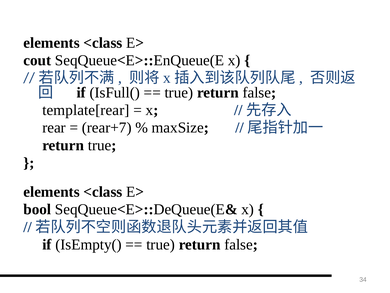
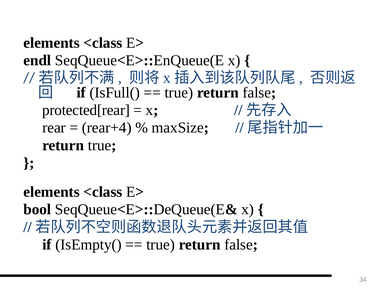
cout: cout -> endl (37, 60)
template[rear: template[rear -> protected[rear (86, 110)
rear+7: rear+7 -> rear+4 (107, 127)
